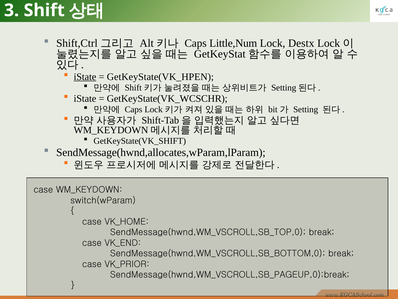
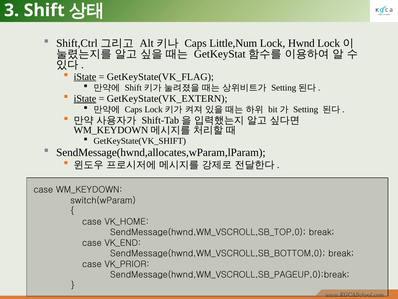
Destx: Destx -> Hwnd (301, 43)
GetKeyState(VK_HPEN: GetKeyState(VK_HPEN -> GetKeyState(VK_FLAG (160, 77)
iState underline: none -> present (85, 98)
GetKeyState(VK_WCSCHR: GetKeyState(VK_WCSCHR -> GetKeyState(VK_EXTERN (167, 98)
